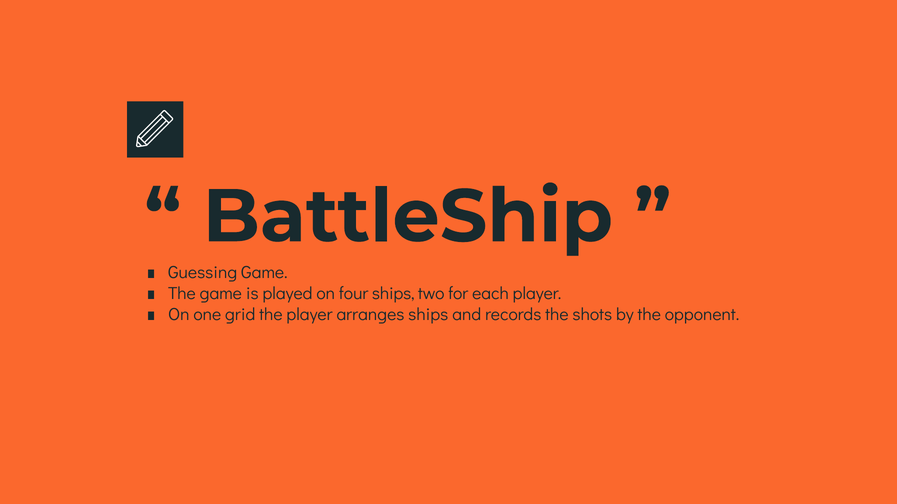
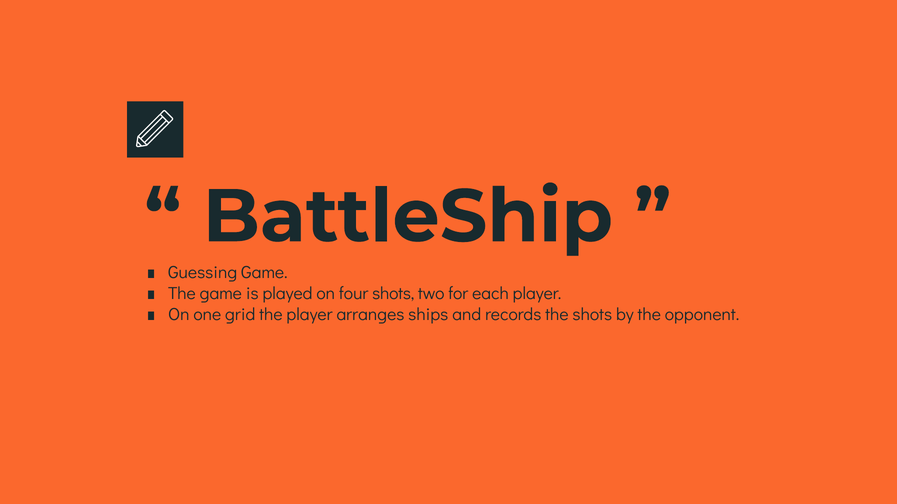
four ships: ships -> shots (393, 294)
